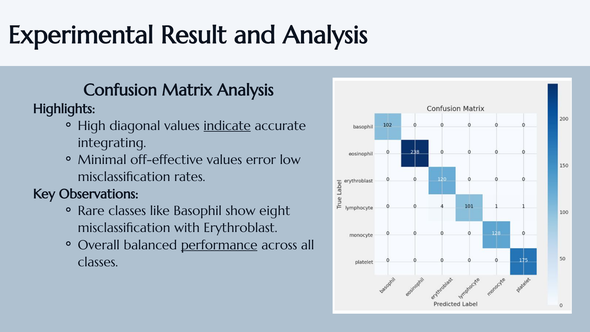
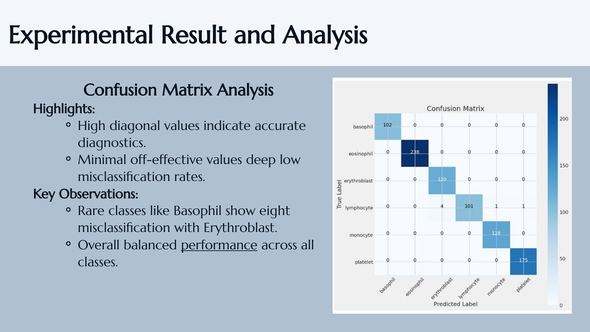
indicate underline: present -> none (227, 126)
integrating: integrating -> diagnostics (112, 143)
error: error -> deep (261, 160)
